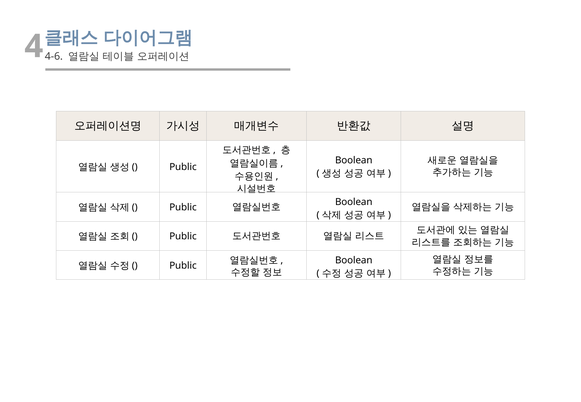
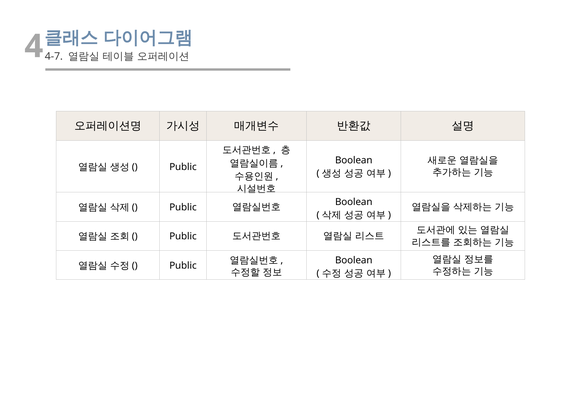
4-6: 4-6 -> 4-7 (54, 57)
